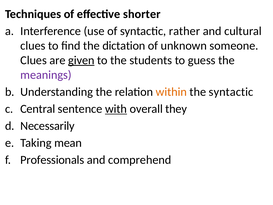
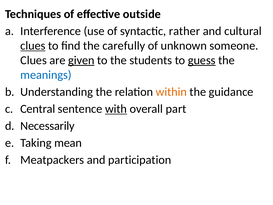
shorter: shorter -> outside (142, 14)
clues underline: none -> present (33, 46)
dictation: dictation -> carefully (124, 46)
guess underline: none -> present (202, 60)
meanings colour: purple -> blue (46, 75)
the syntactic: syntactic -> guidance (231, 92)
they: they -> part (176, 109)
Professionals: Professionals -> Meatpackers (52, 160)
comprehend: comprehend -> participation (140, 160)
